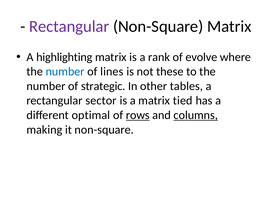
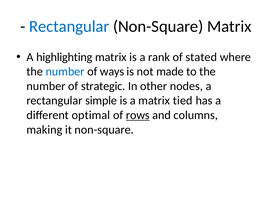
Rectangular colour: purple -> blue (69, 26)
evolve: evolve -> stated (201, 57)
lines: lines -> ways (112, 72)
these: these -> made (170, 72)
tables: tables -> nodes (186, 86)
sector: sector -> simple (101, 101)
columns underline: present -> none (196, 115)
